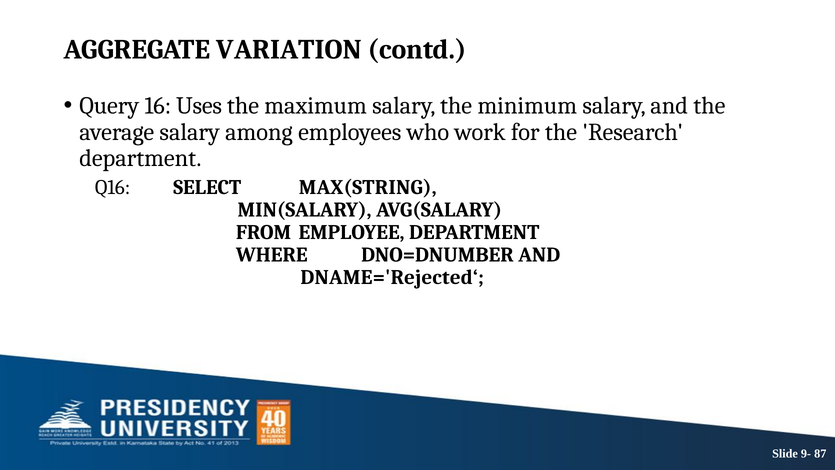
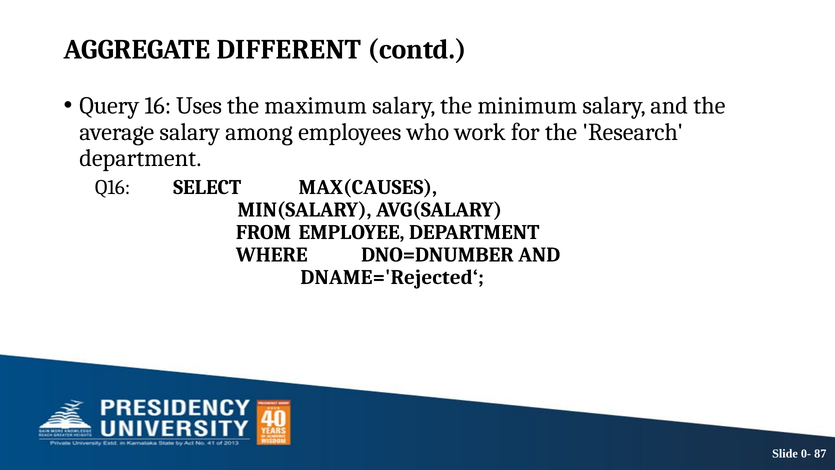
VARIATION: VARIATION -> DIFFERENT (289, 50)
MAX(STRING: MAX(STRING -> MAX(CAUSES (368, 187)
9-: 9- -> 0- (806, 454)
